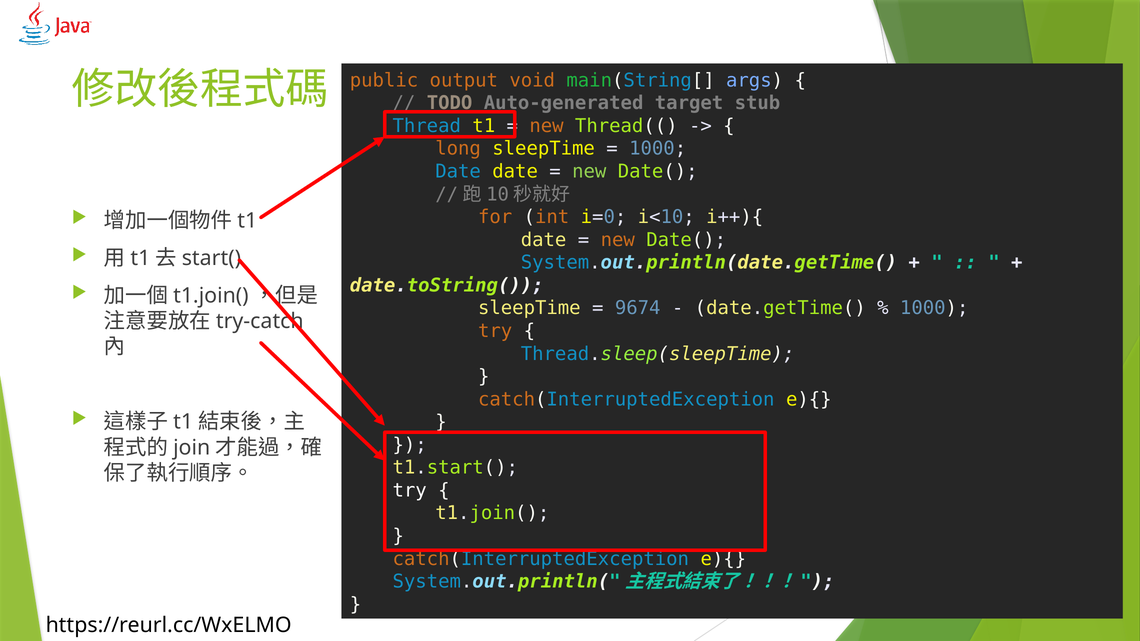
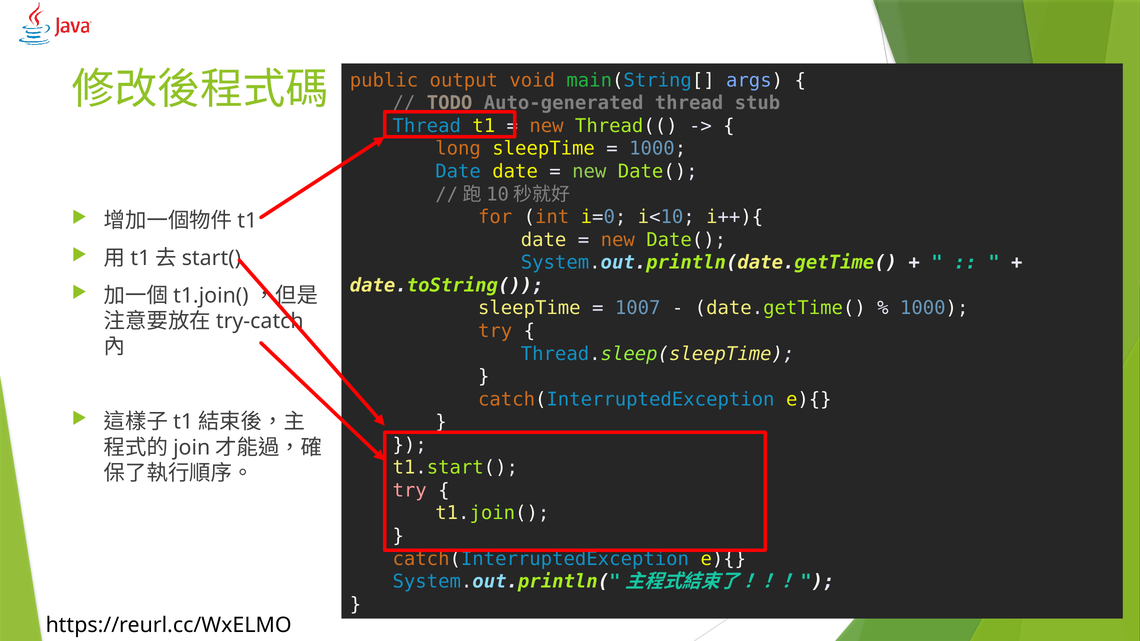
Auto-generated target: target -> thread (689, 103)
9674: 9674 -> 1007 (638, 308)
try colour: white -> pink (410, 491)
